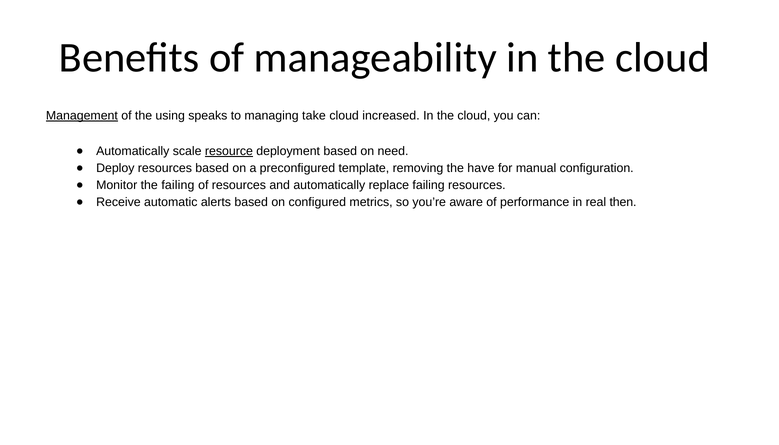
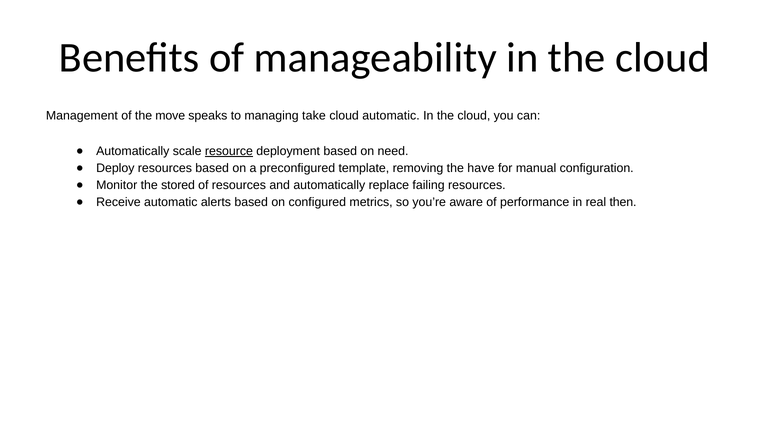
Management underline: present -> none (82, 116)
using: using -> move (170, 116)
cloud increased: increased -> automatic (391, 116)
the failing: failing -> stored (178, 185)
